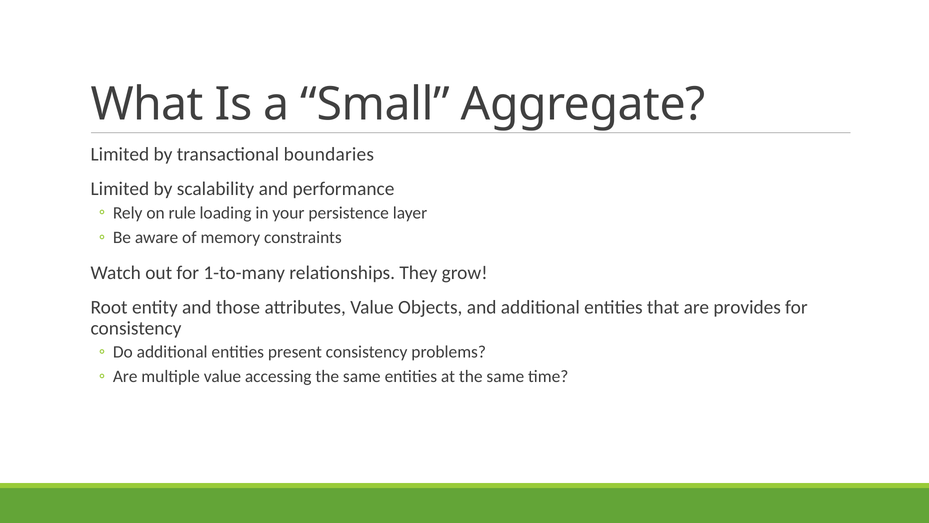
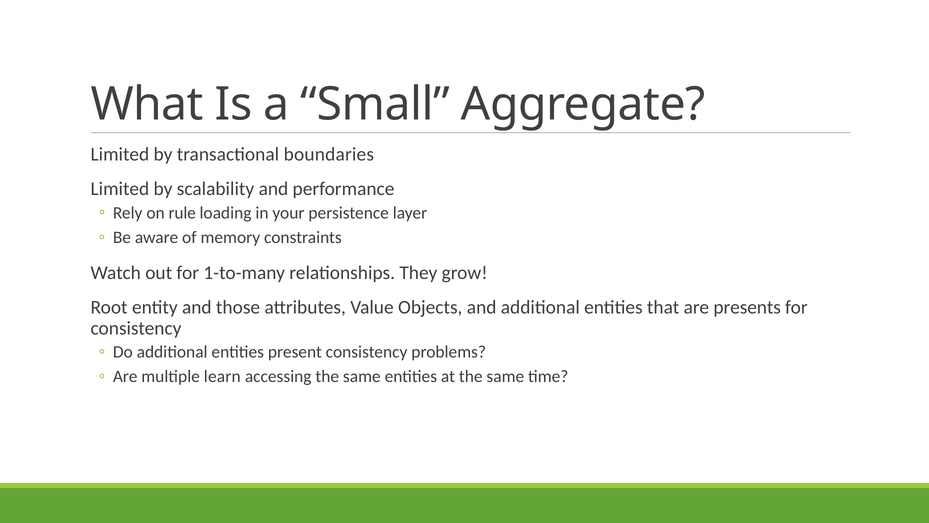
provides: provides -> presents (747, 307)
multiple value: value -> learn (222, 376)
